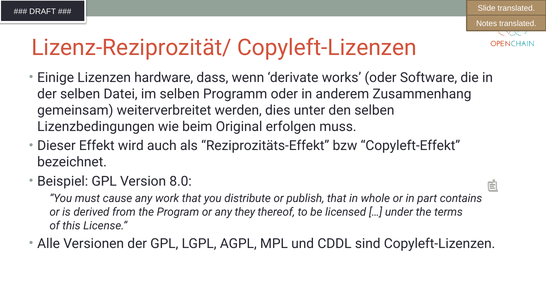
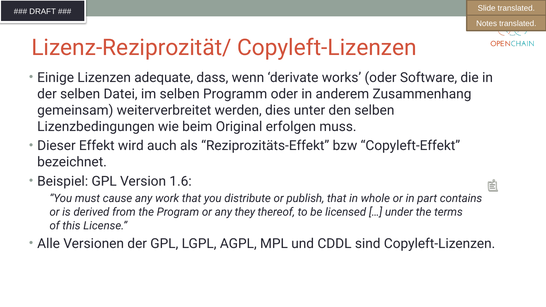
hardware: hardware -> adequate (164, 78)
8.0: 8.0 -> 1.6 (181, 181)
